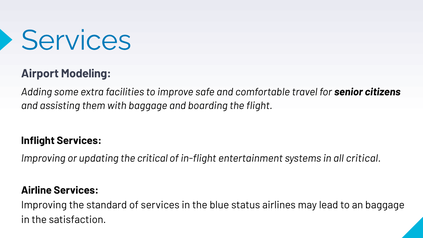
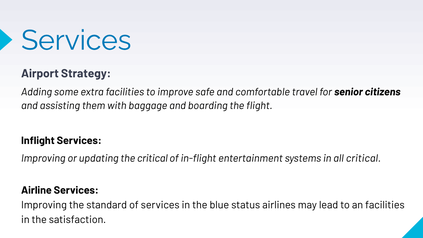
Modeling: Modeling -> Strategy (86, 74)
an baggage: baggage -> facilities (385, 205)
